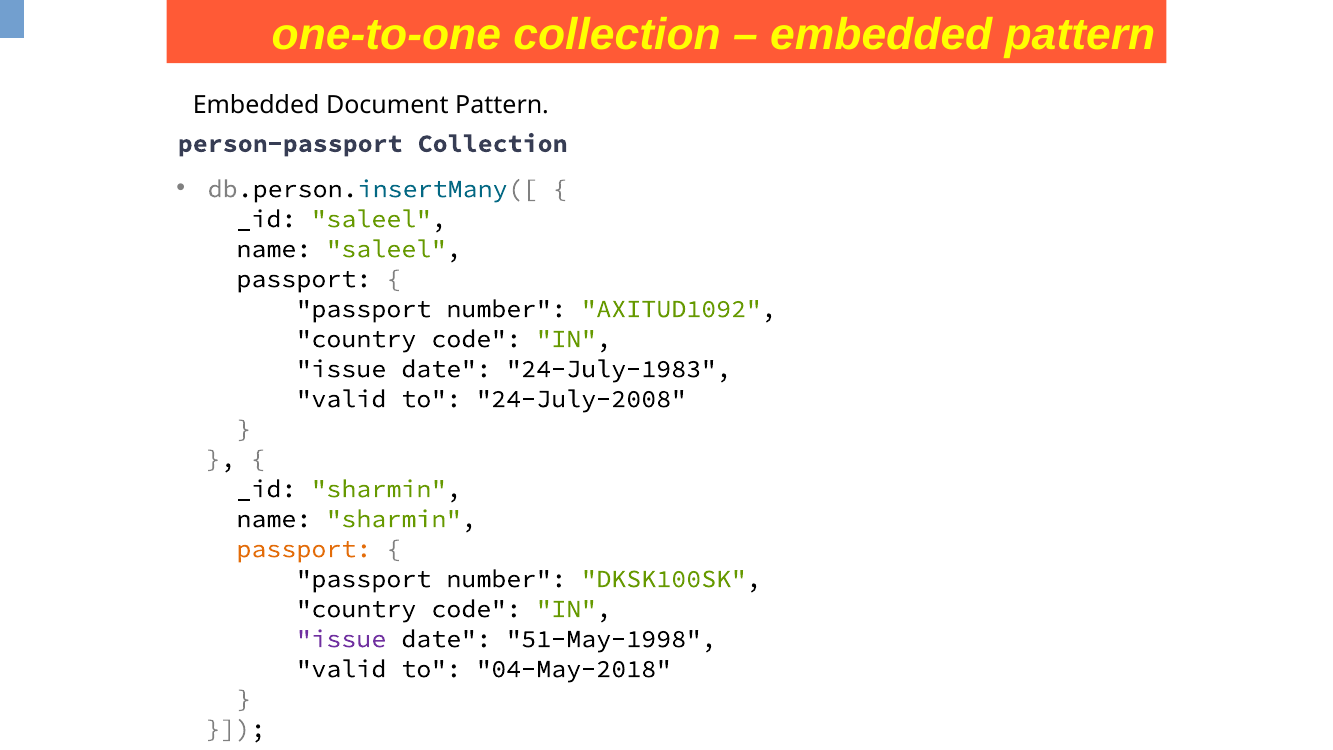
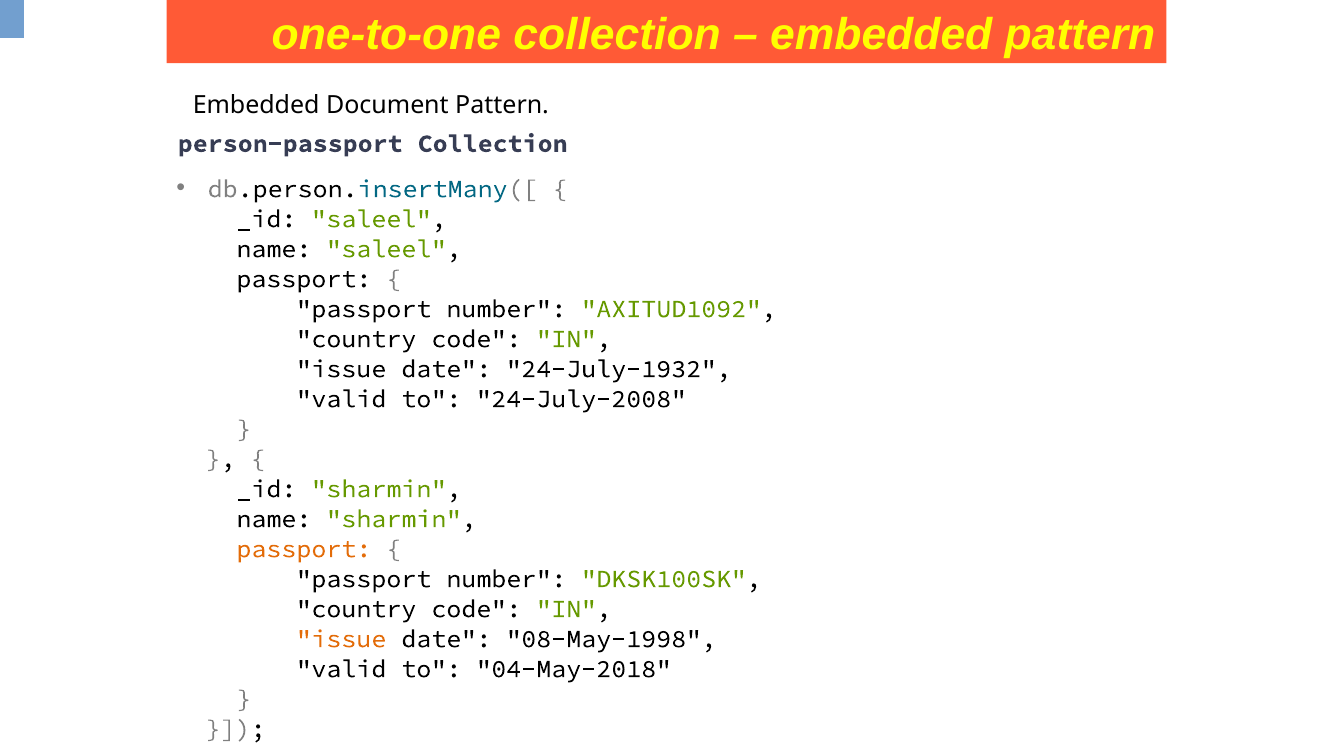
24-July-1983: 24-July-1983 -> 24-July-1932 (619, 369)
issue colour: purple -> orange (341, 639)
51-May-1998: 51-May-1998 -> 08-May-1998 (611, 639)
